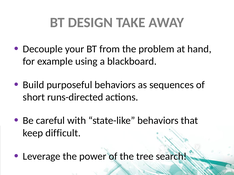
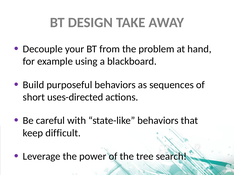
runs-directed: runs-directed -> uses-directed (75, 97)
